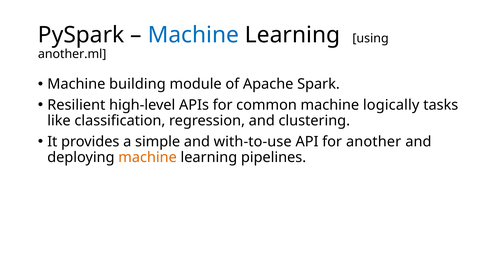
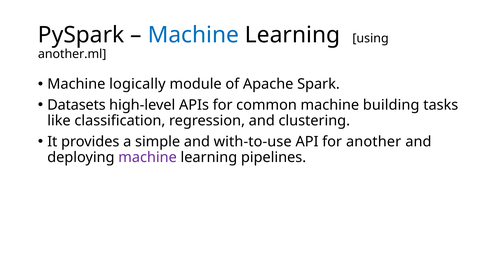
building: building -> logically (137, 84)
Resilient: Resilient -> Datasets (76, 105)
logically: logically -> building (391, 105)
machine colour: orange -> purple (148, 157)
